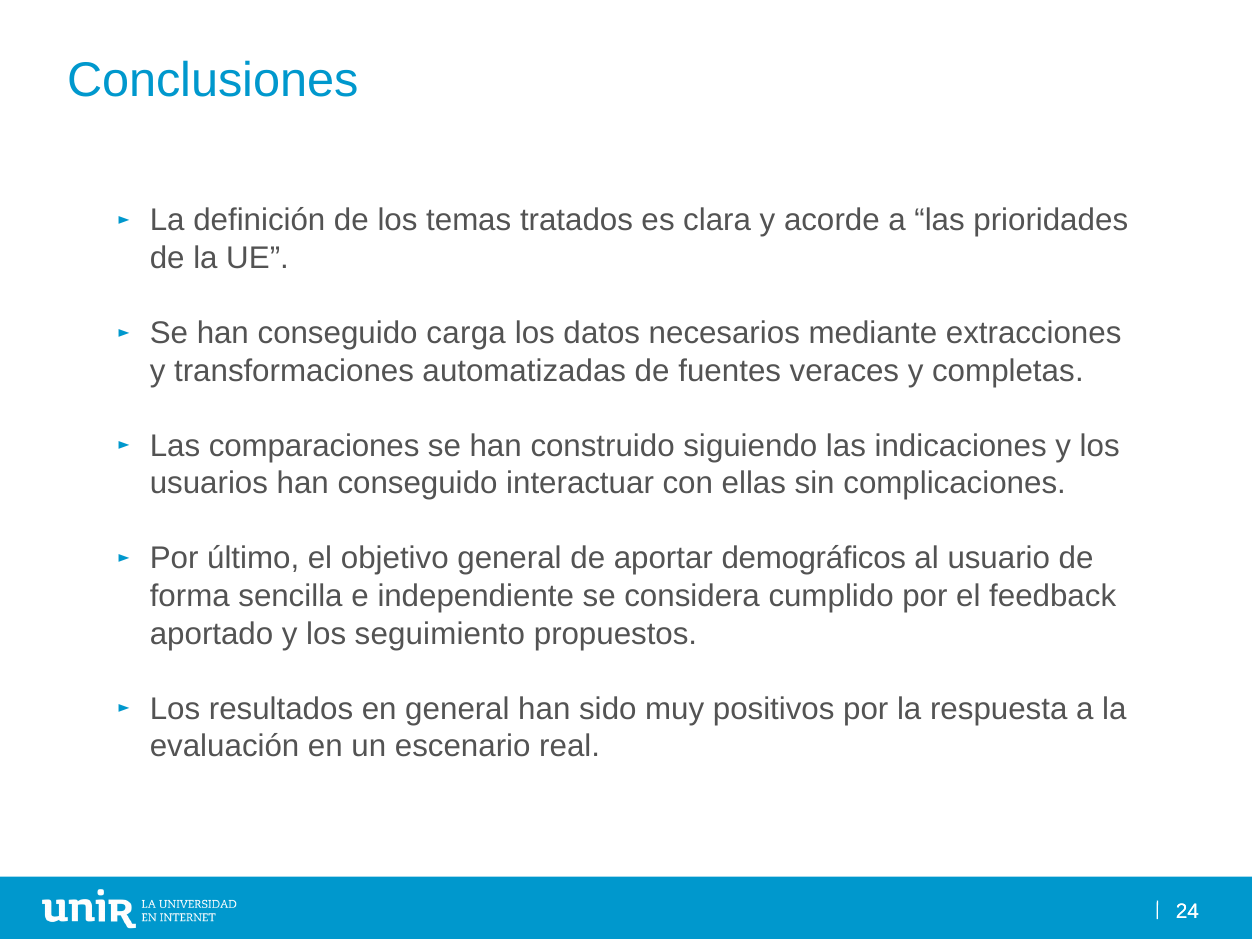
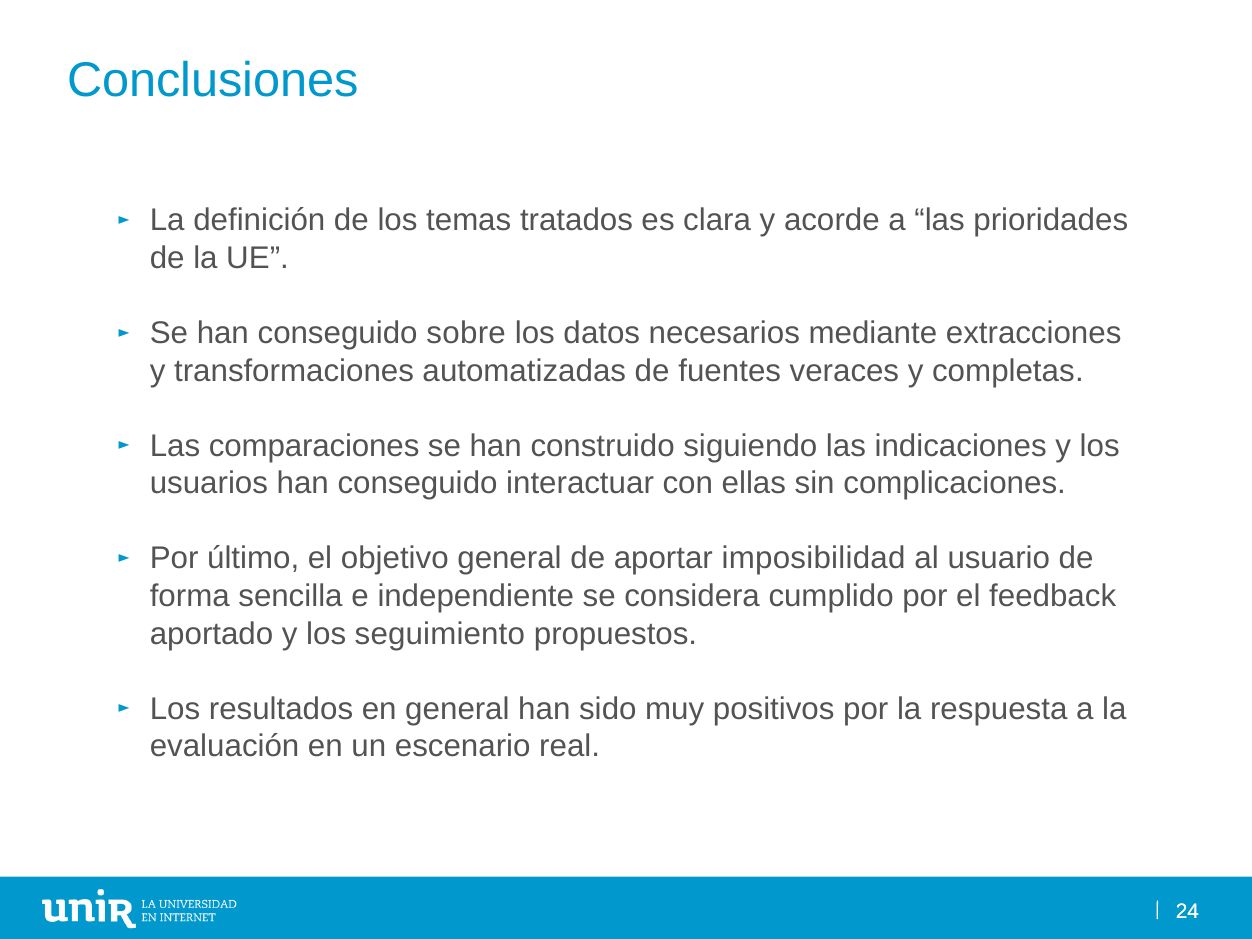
carga: carga -> sobre (466, 333)
demográficos: demográficos -> imposibilidad (814, 559)
